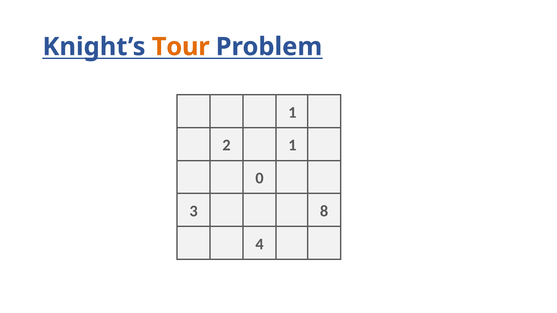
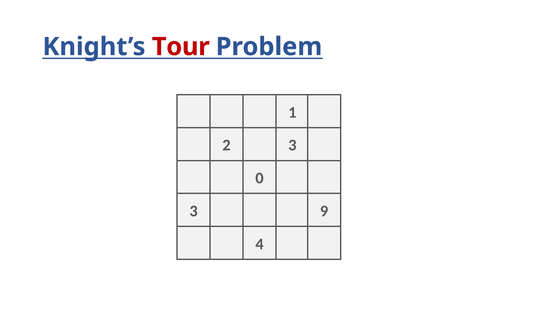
Tour colour: orange -> red (181, 47)
2 1: 1 -> 3 (292, 145)
8: 8 -> 9 (324, 211)
